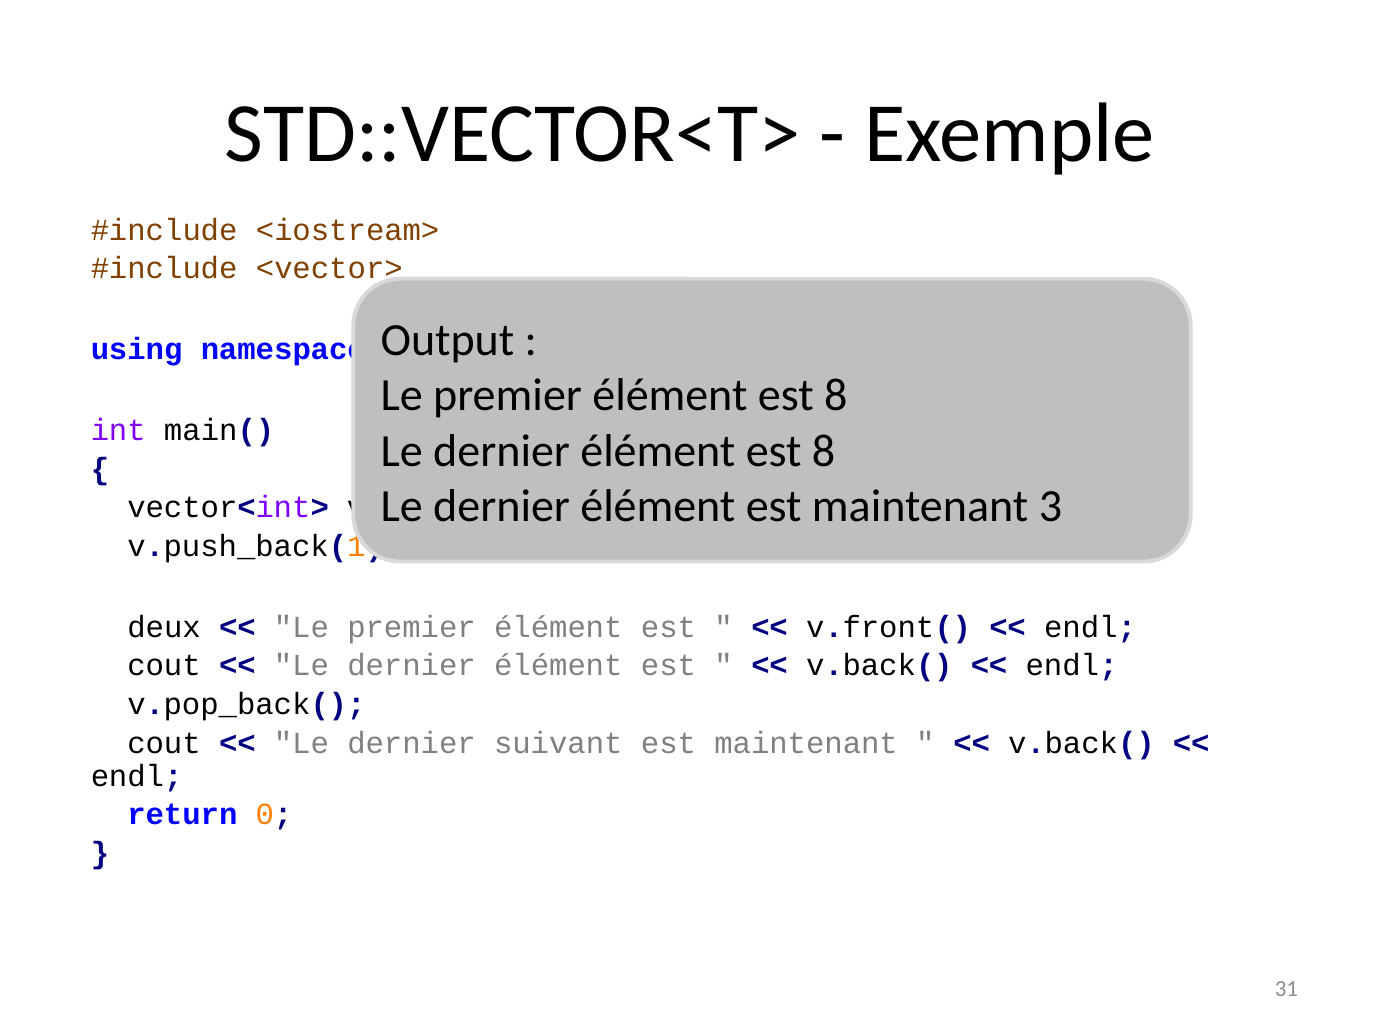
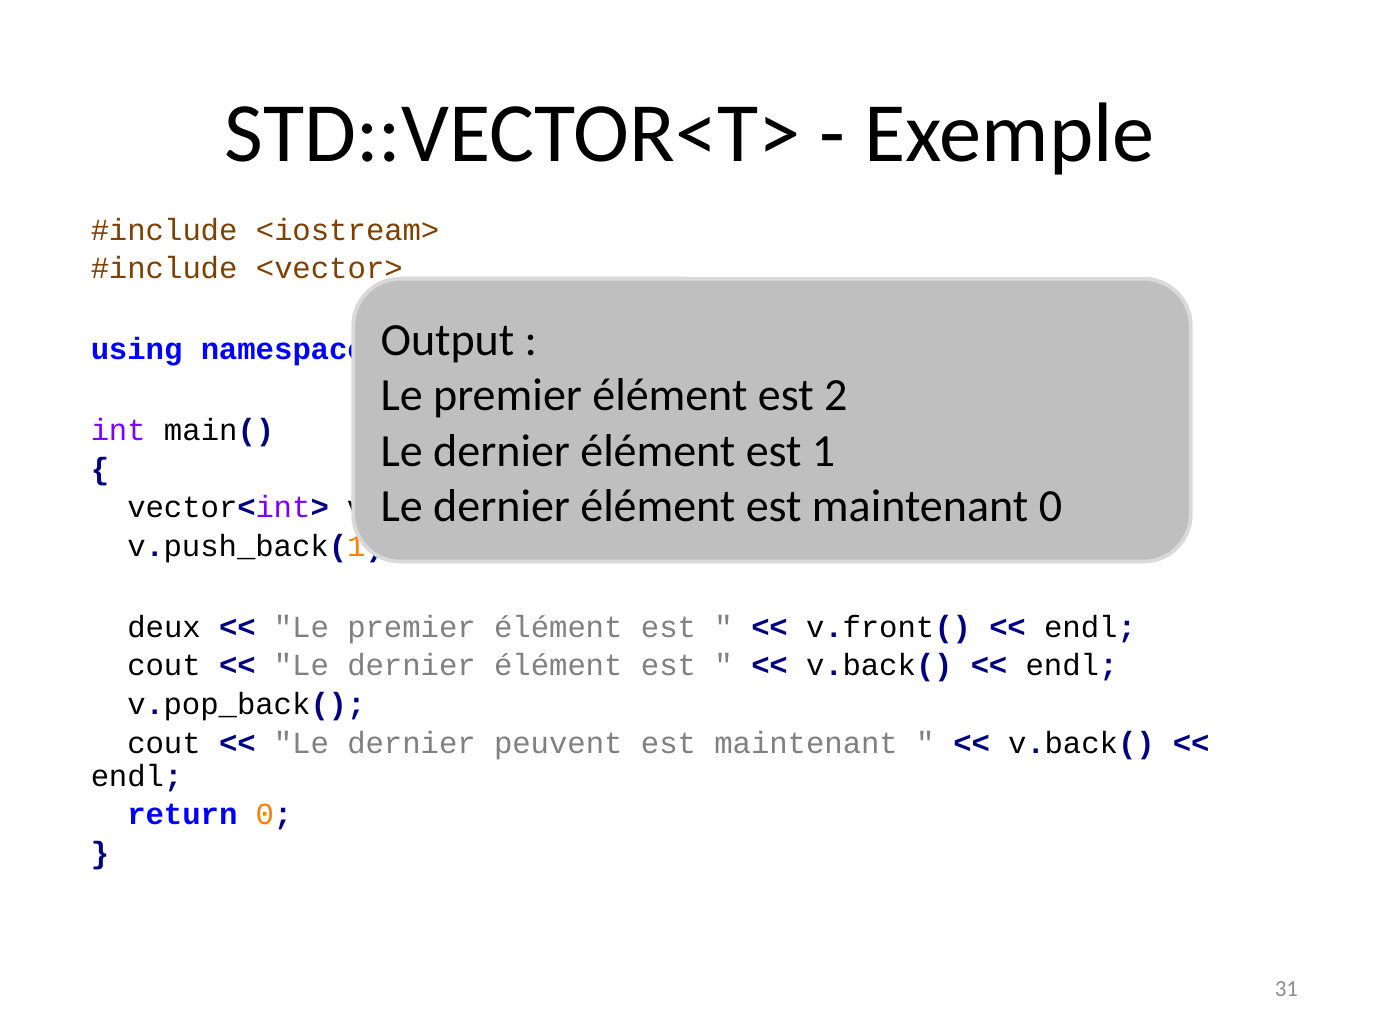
premier élément est 8: 8 -> 2 (836, 396)
dernier élément est 8: 8 -> 1 (824, 451)
maintenant 3: 3 -> 0 (1050, 506)
suivant: suivant -> peuvent (558, 743)
